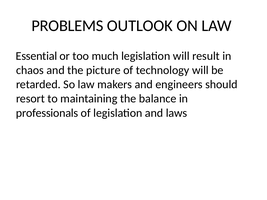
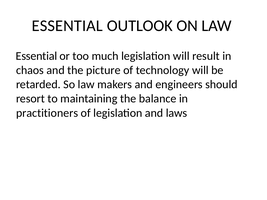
PROBLEMS: PROBLEMS -> ESSENTIAL (67, 26)
professionals: professionals -> practitioners (47, 113)
